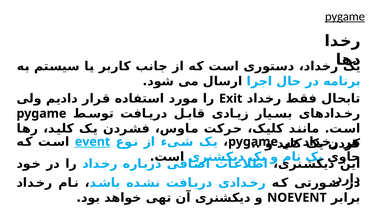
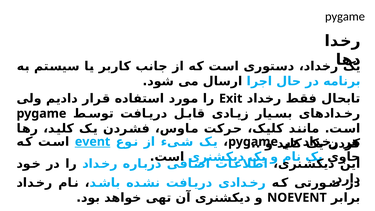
pygame underline: present -> none (345, 16)
